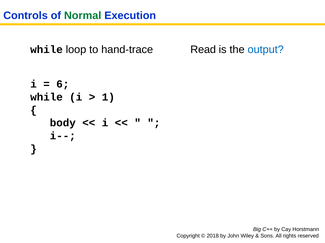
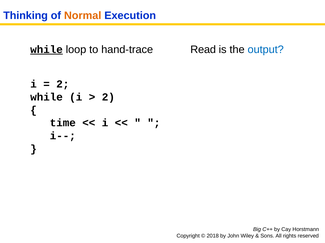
Controls: Controls -> Thinking (26, 16)
Normal colour: green -> orange (83, 16)
while underline: none -> present (47, 50)
6: 6 -> 2 (63, 84)
1: 1 -> 2 (108, 97)
body: body -> time (63, 123)
